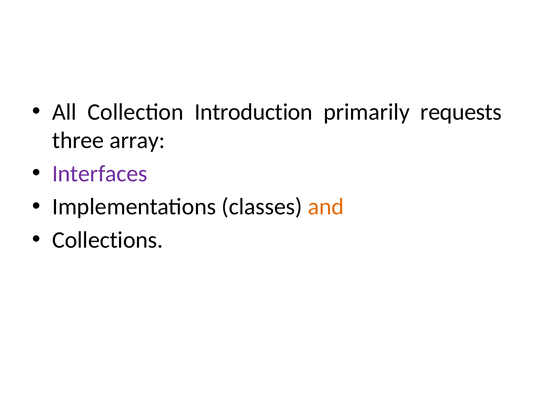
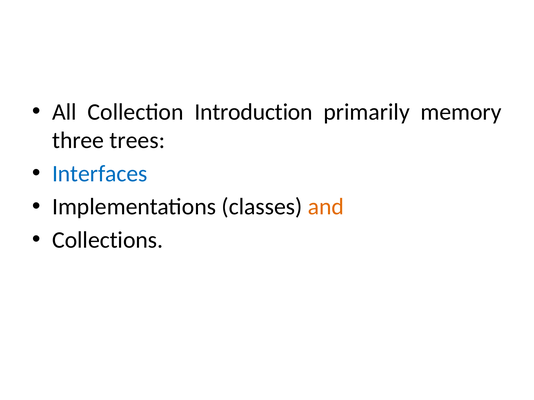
requests: requests -> memory (461, 112)
array: array -> trees (137, 141)
Interfaces colour: purple -> blue (100, 174)
